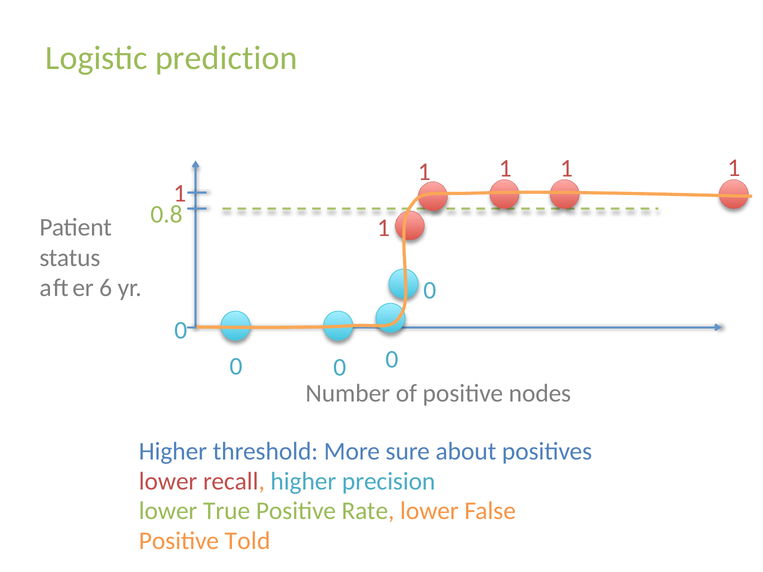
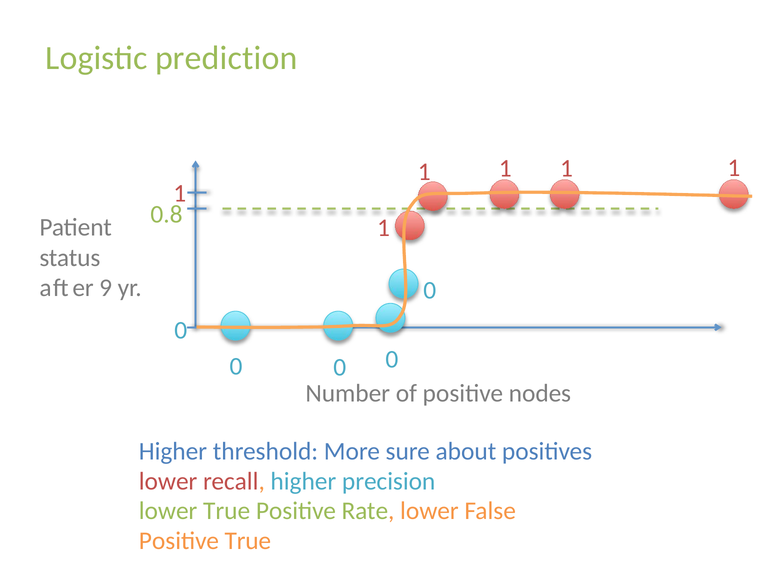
6: 6 -> 9 (106, 288)
Positive Told: Told -> True (248, 541)
